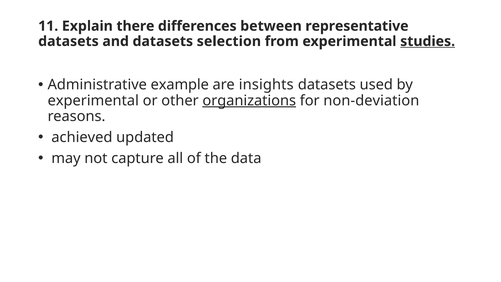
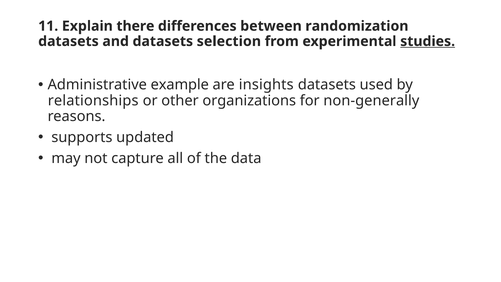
representative: representative -> randomization (357, 26)
experimental: experimental -> relationships (93, 100)
organizations underline: present -> none (249, 100)
non-deviation: non-deviation -> non-generally (371, 100)
achieved: achieved -> supports (82, 137)
